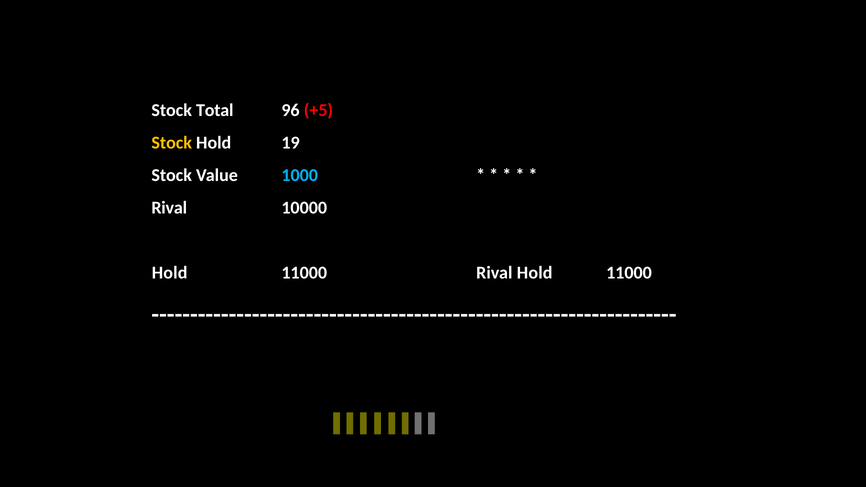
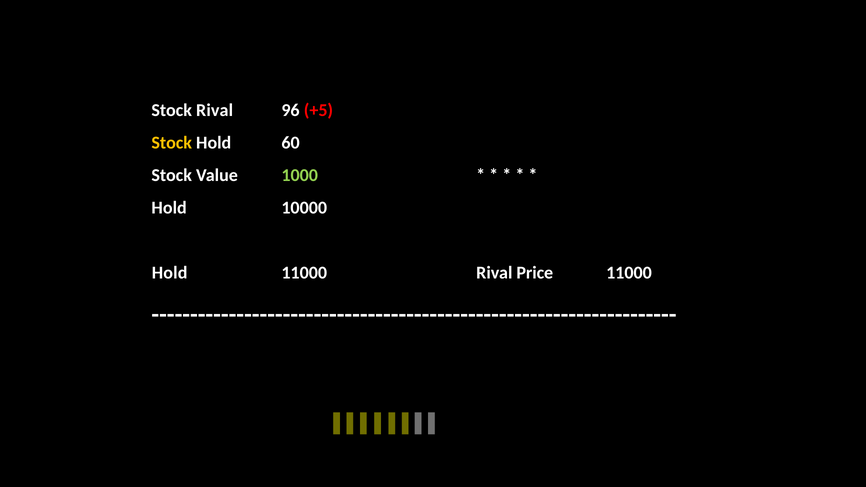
Stock Total: Total -> Rival (215, 110)
19: 19 -> 60 (291, 143)
1000 colour: light blue -> light green (300, 175)
Rival: Rival -> Hold (169, 208)
Rival Hold: Hold -> Price (535, 273)
